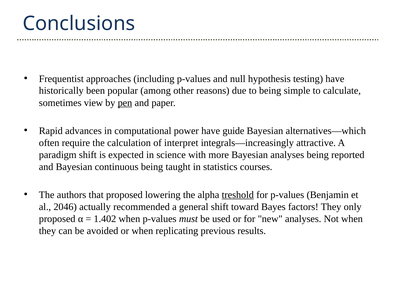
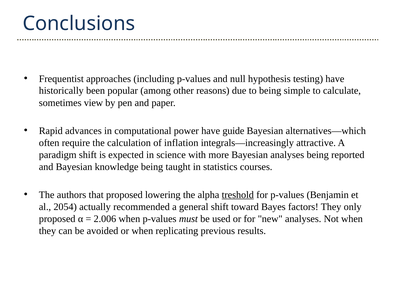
pen underline: present -> none (125, 102)
interpret: interpret -> inflation (181, 142)
continuous: continuous -> knowledge (117, 166)
2046: 2046 -> 2054 (65, 206)
1.402: 1.402 -> 2.006 (105, 218)
